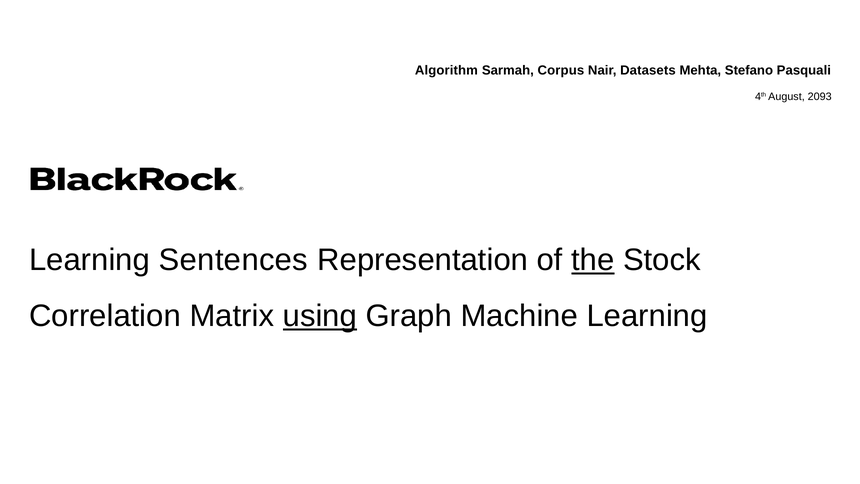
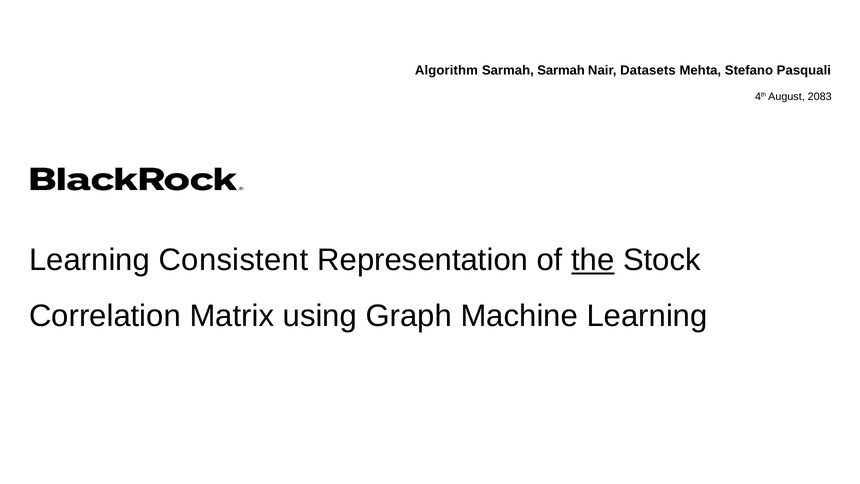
Sarmah Corpus: Corpus -> Sarmah (561, 70)
2093: 2093 -> 2083 (820, 97)
Sentences: Sentences -> Consistent (233, 260)
using underline: present -> none (320, 316)
